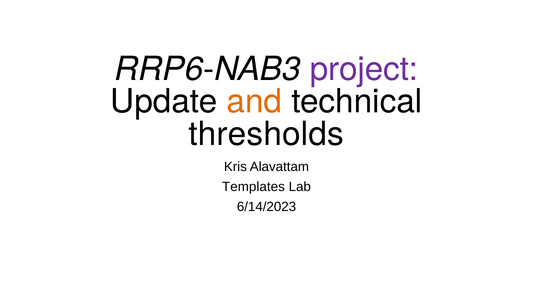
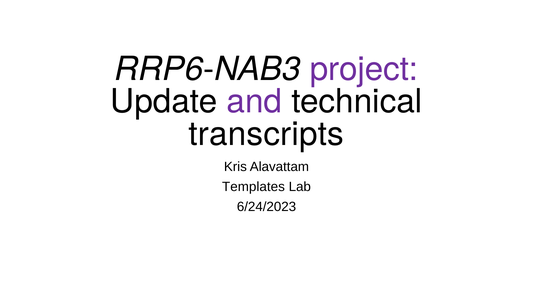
and colour: orange -> purple (254, 102)
thresholds: thresholds -> transcripts (266, 134)
6/14/2023: 6/14/2023 -> 6/24/2023 (266, 206)
